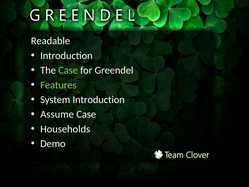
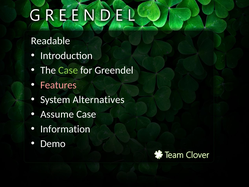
Features colour: light green -> pink (58, 85)
System Introduction: Introduction -> Alternatives (99, 100)
Households: Households -> Information (65, 129)
